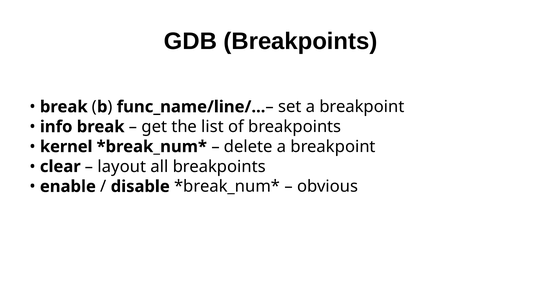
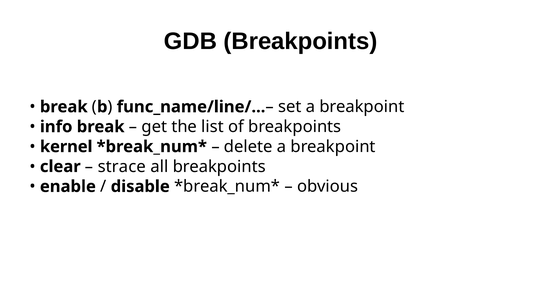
layout: layout -> strace (122, 167)
